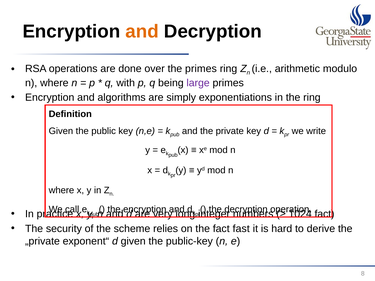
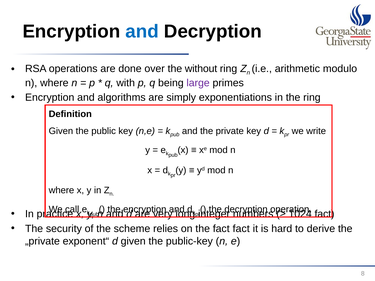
and colour: orange -> blue (142, 32)
the primes: primes -> without (201, 69)
fact fast: fast -> fact (241, 229)
